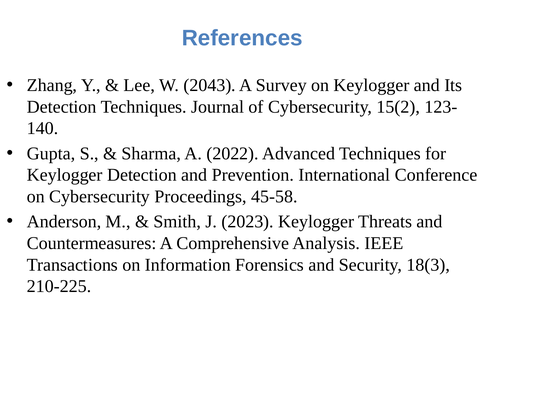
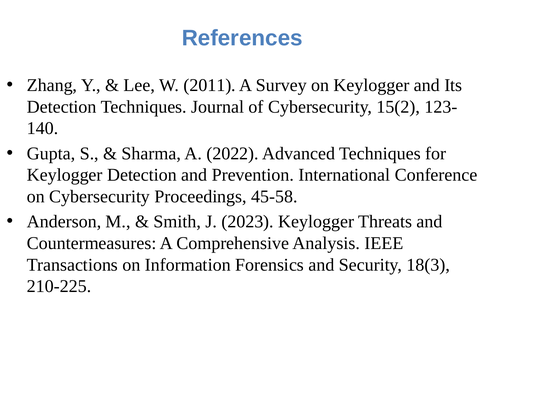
2043: 2043 -> 2011 (210, 85)
